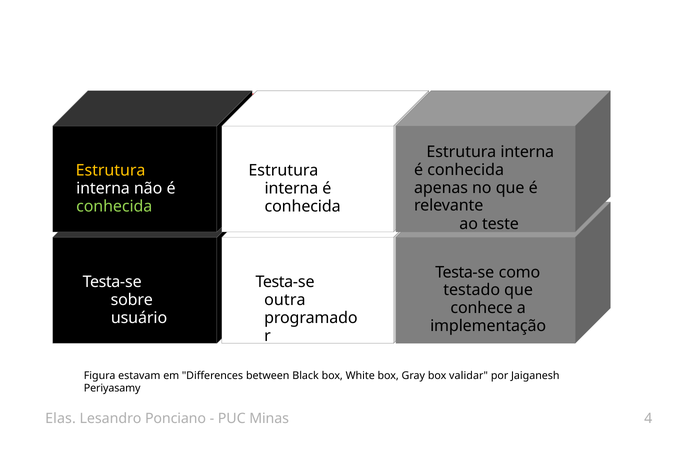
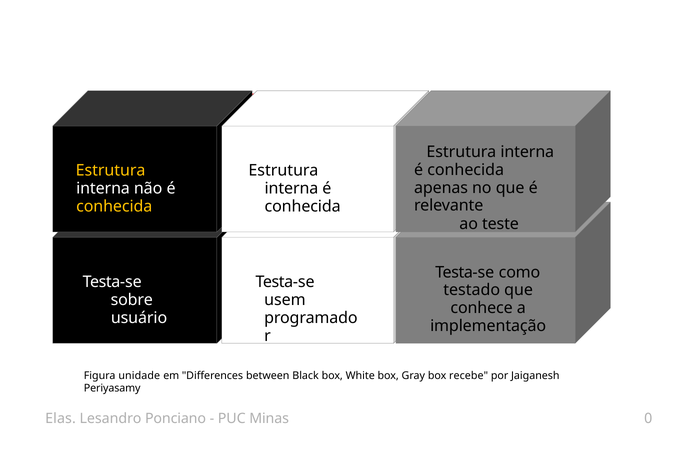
conhecida colour: light green -> yellow (114, 206)
outra: outra -> usem (285, 300)
estavam: estavam -> unidade (139, 375)
validar: validar -> recebe (469, 375)
4: 4 -> 0 (648, 418)
